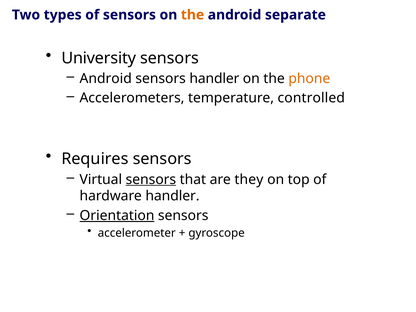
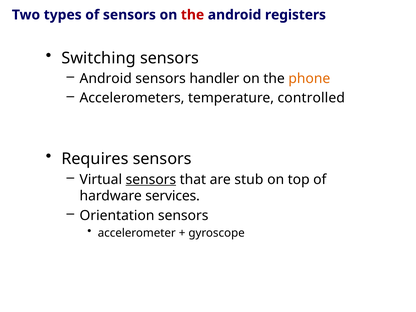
the colour: orange -> red (193, 15)
separate: separate -> registers (295, 15)
University: University -> Switching (99, 58)
they: they -> stub (249, 179)
hardware handler: handler -> services (173, 196)
Orientation underline: present -> none (117, 215)
